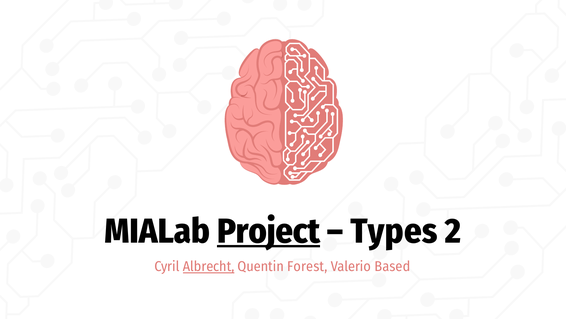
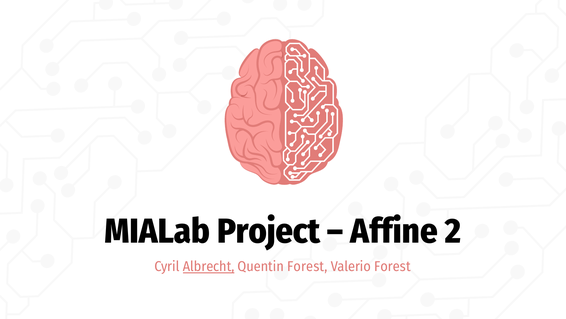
Project underline: present -> none (269, 231)
Types: Types -> Affine (394, 231)
Valerio Based: Based -> Forest (392, 266)
